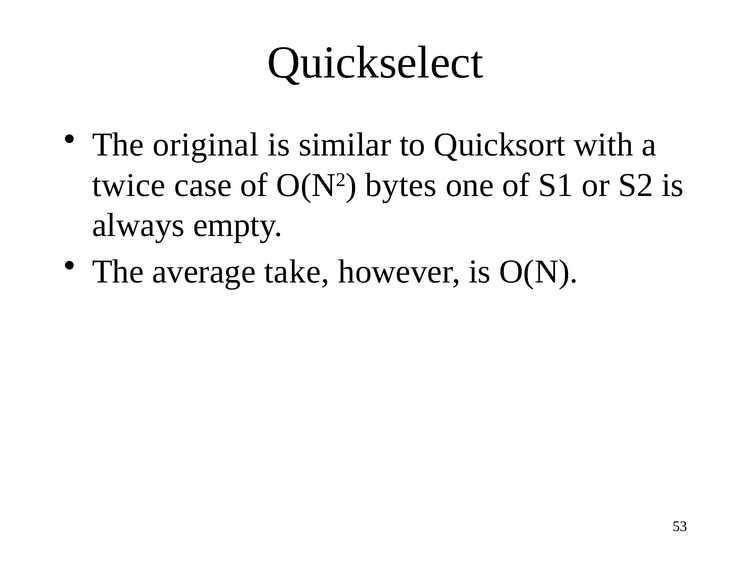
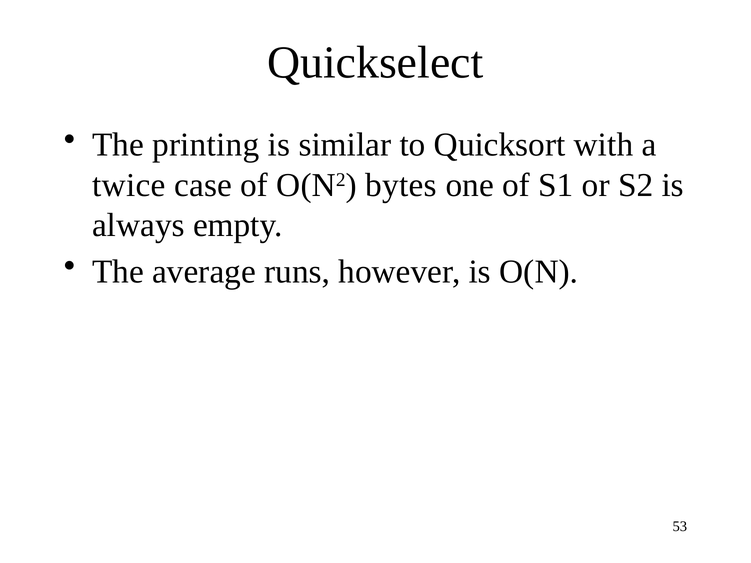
original: original -> printing (206, 145)
take: take -> runs (297, 272)
